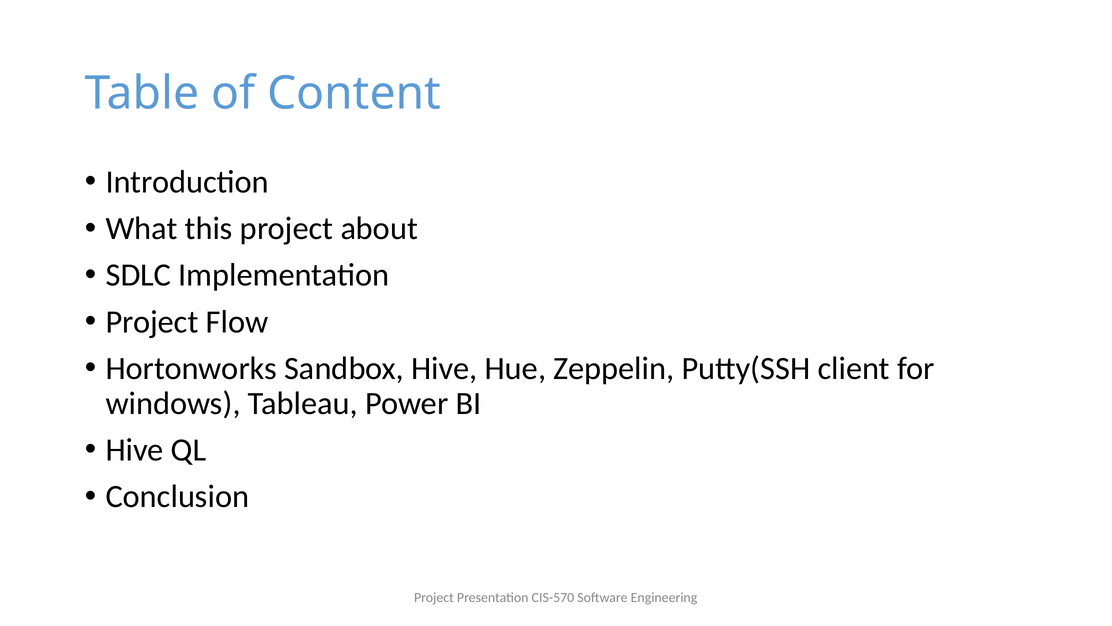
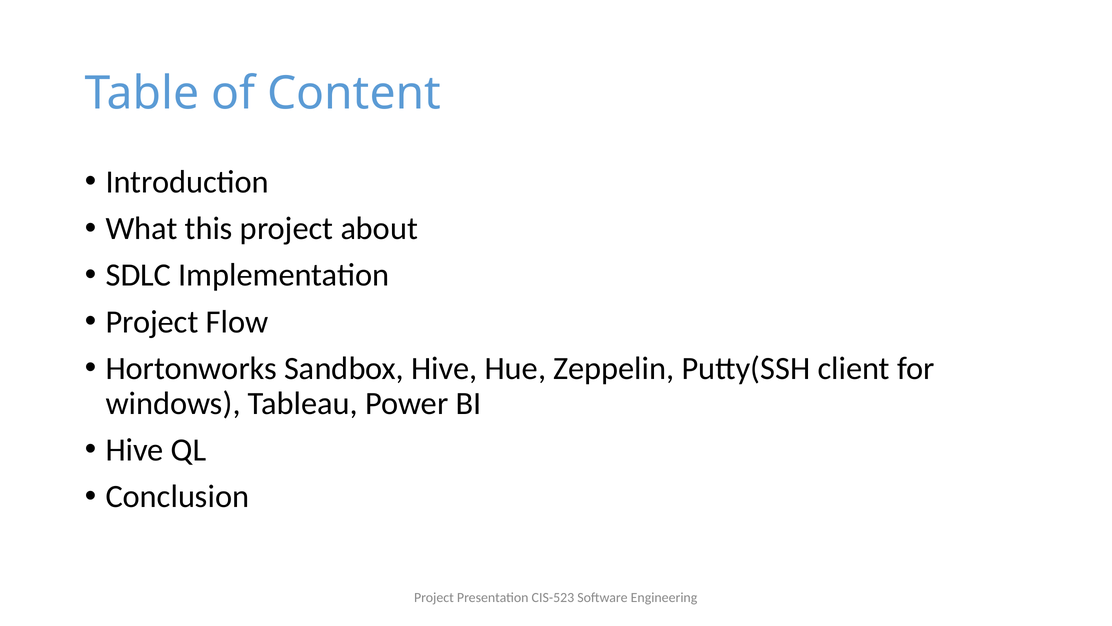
CIS-570: CIS-570 -> CIS-523 (553, 597)
